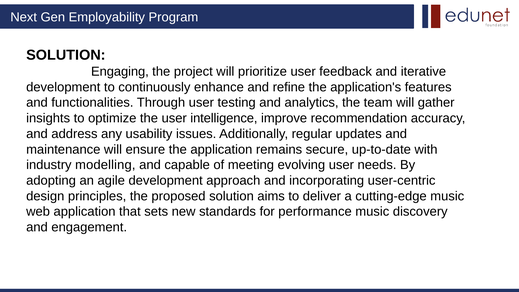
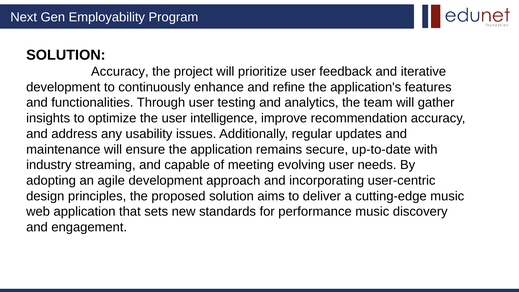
Engaging: Engaging -> Accuracy (120, 72)
modelling: modelling -> streaming (105, 165)
